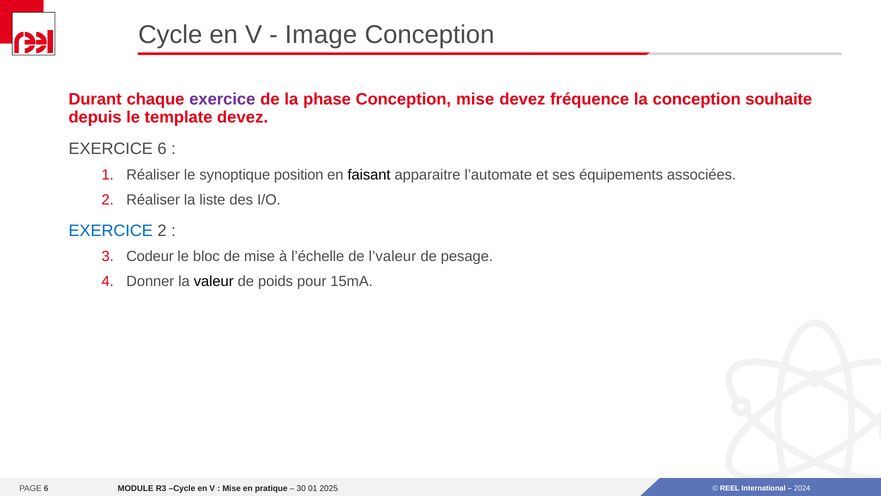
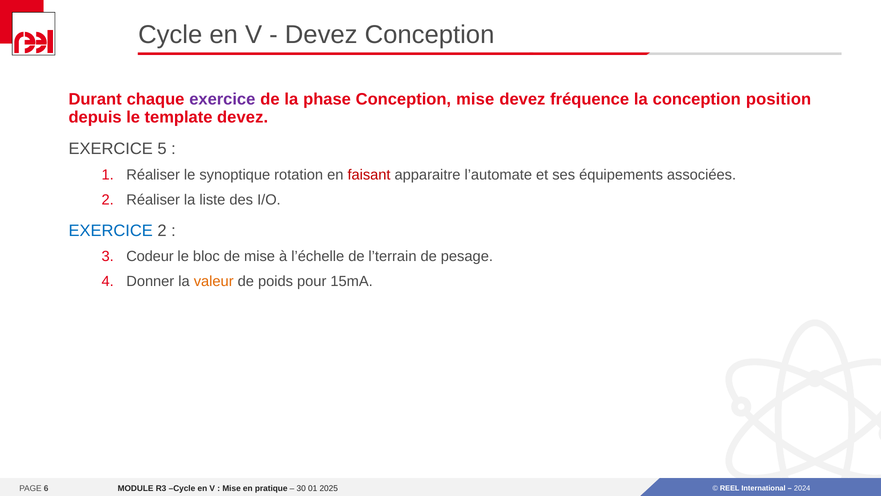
Image: Image -> Devez (321, 35)
souhaite: souhaite -> position (779, 99)
EXERCICE 6: 6 -> 5 (162, 149)
position: position -> rotation (299, 175)
faisant colour: black -> red (369, 175)
l’valeur: l’valeur -> l’terrain (393, 256)
valeur colour: black -> orange (214, 281)
